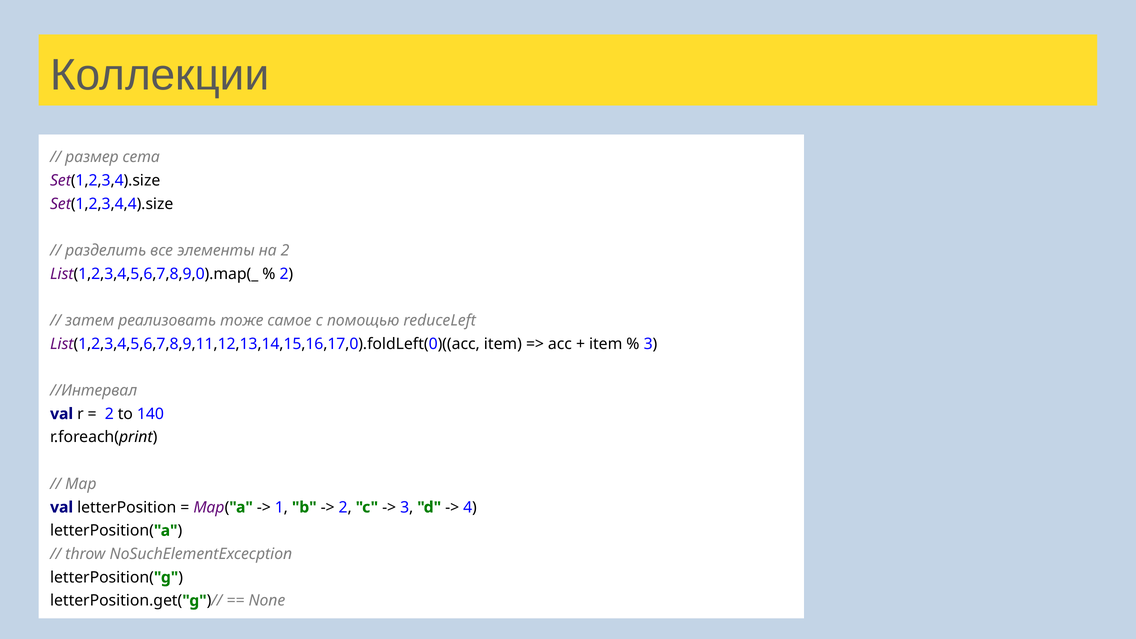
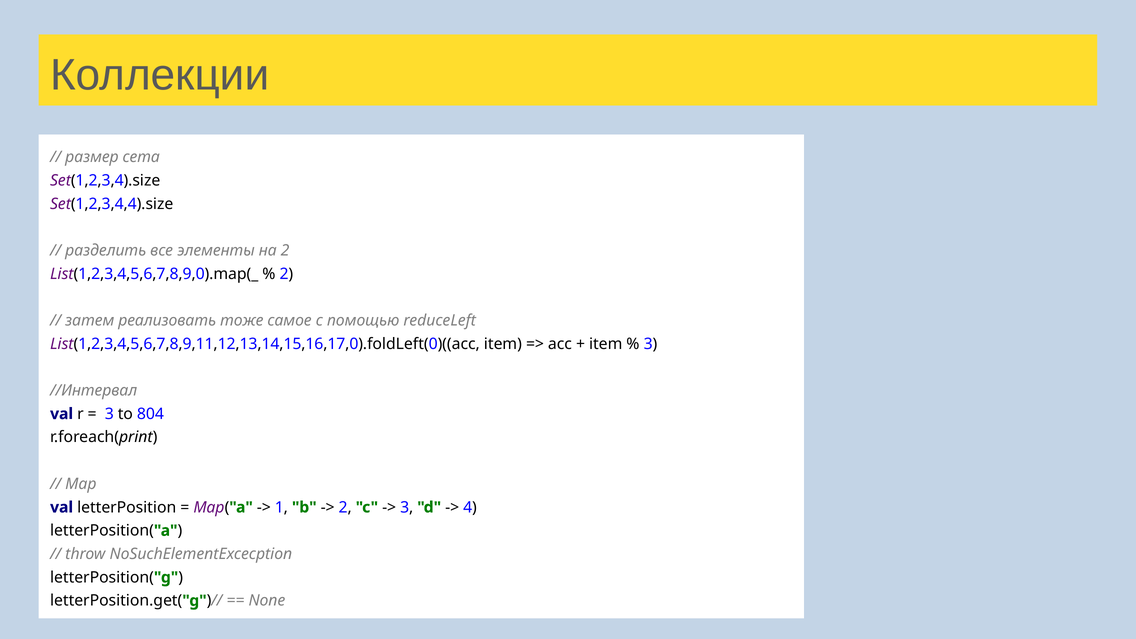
2: 2 -> 3 (109, 414)
140: 140 -> 804 (150, 414)
